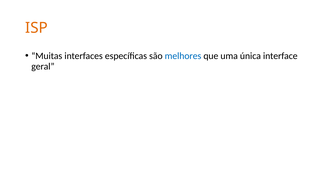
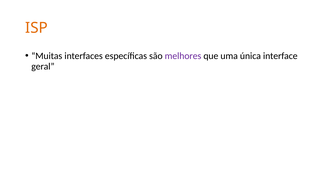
melhores colour: blue -> purple (183, 56)
